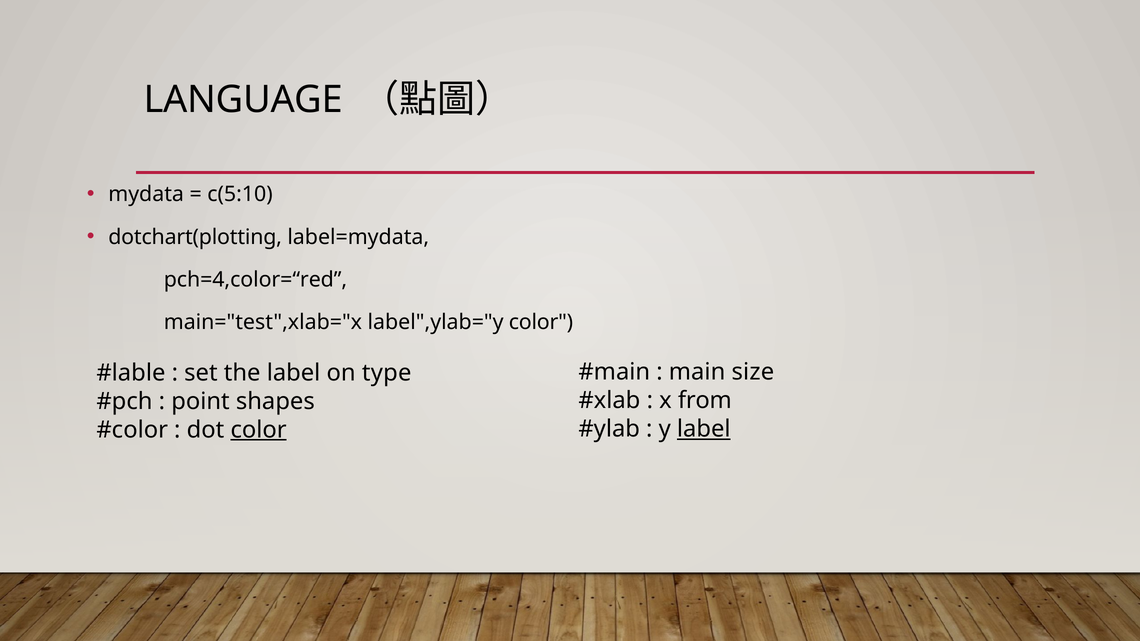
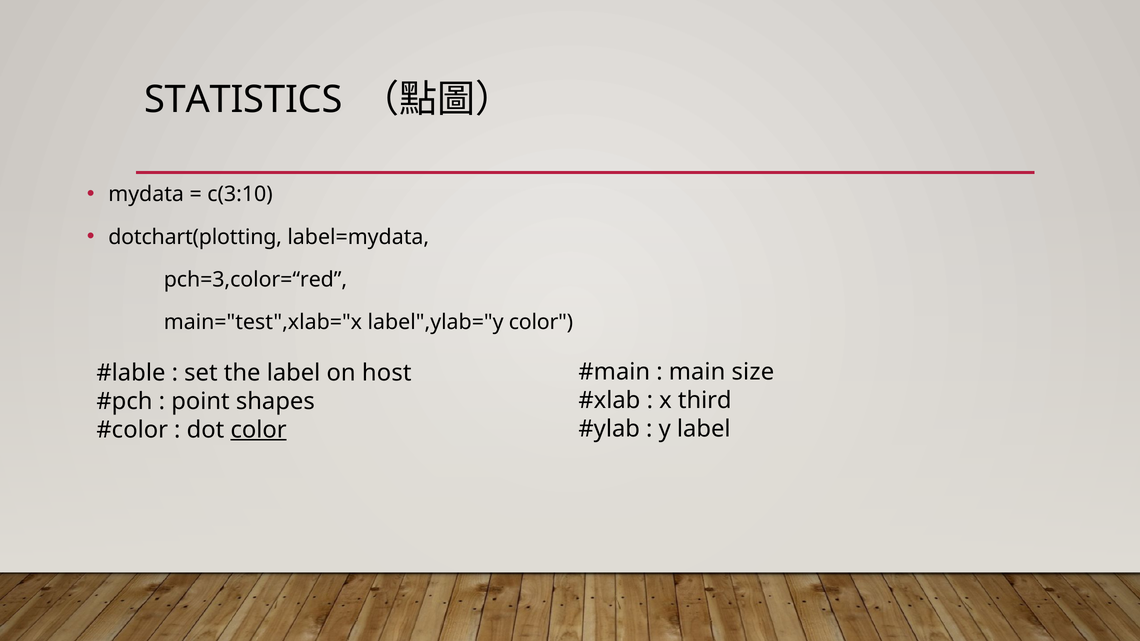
LANGUAGE: LANGUAGE -> STATISTICS (243, 100)
c(5:10: c(5:10 -> c(3:10 (240, 194)
pch=4,color=“red: pch=4,color=“red -> pch=3,color=“red (255, 280)
type: type -> host (387, 373)
from: from -> third (705, 401)
label underline: present -> none (704, 429)
